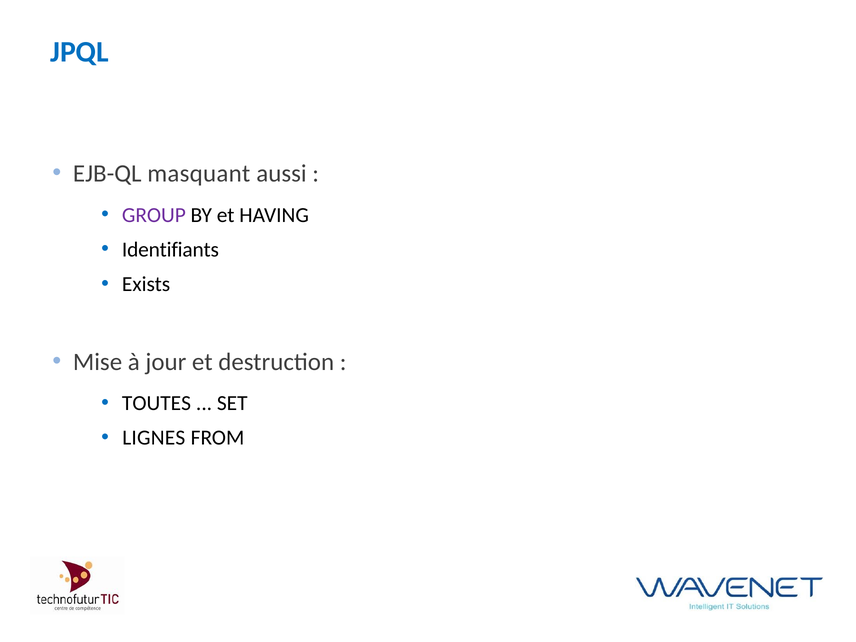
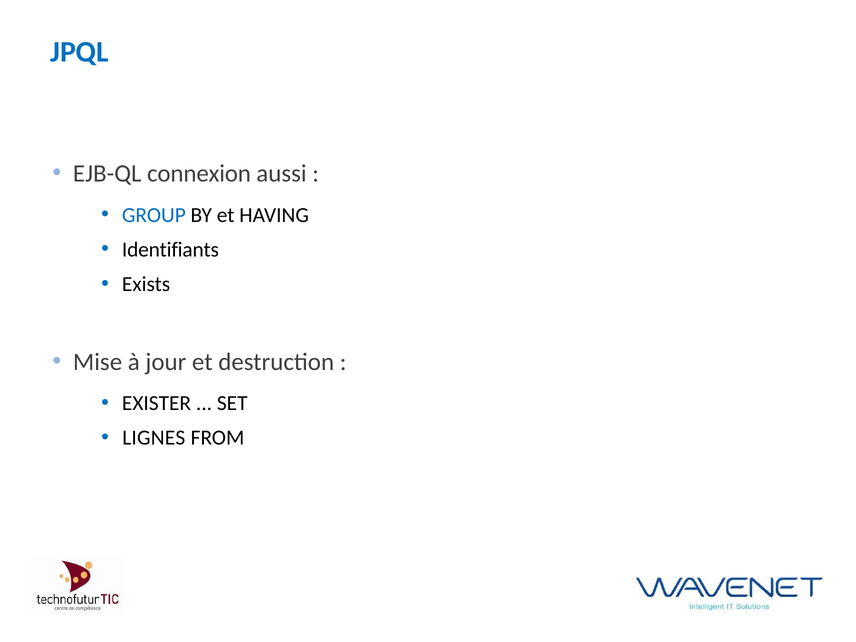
masquant: masquant -> connexion (199, 174)
GROUP colour: purple -> blue (154, 215)
TOUTES: TOUTES -> EXISTER (157, 403)
